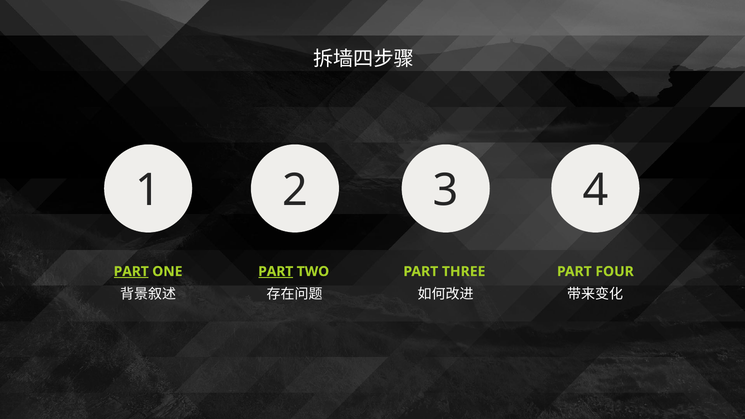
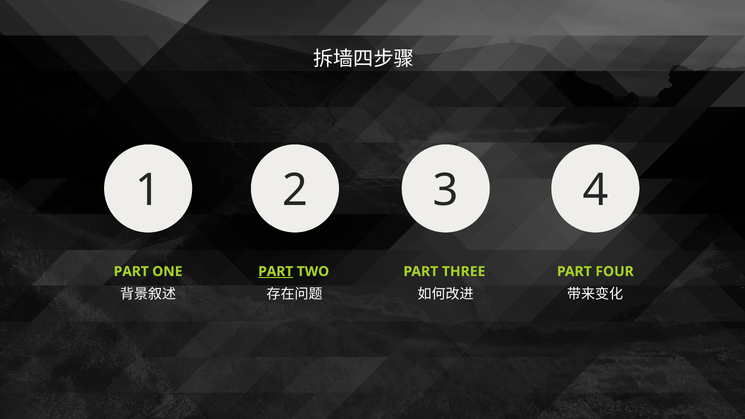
PART underline: present -> none (131, 272)
